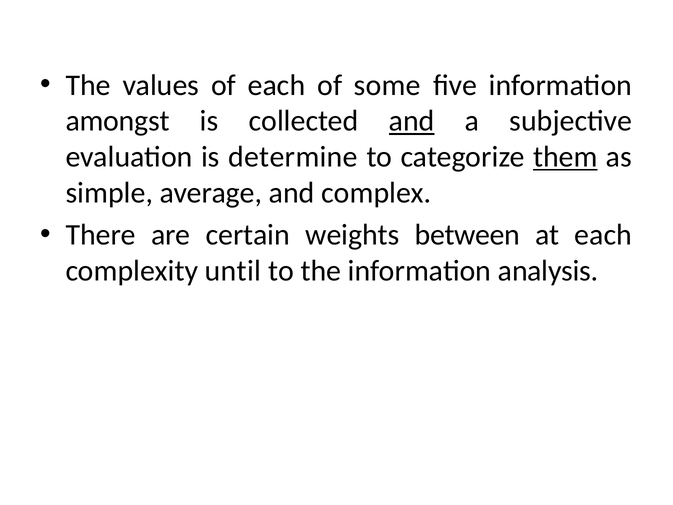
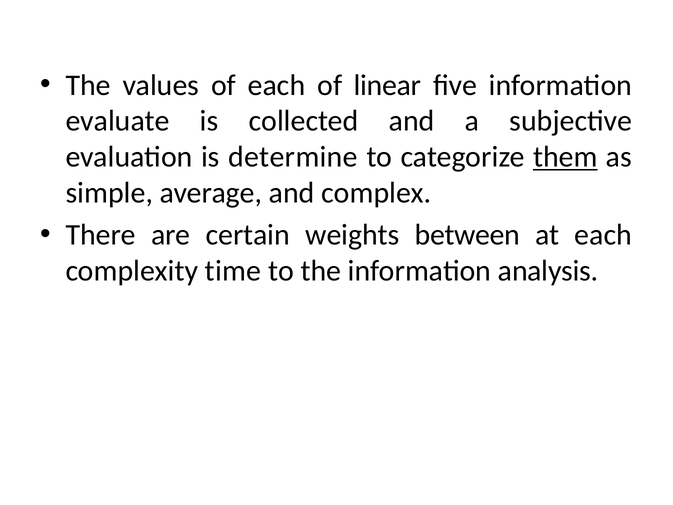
some: some -> linear (388, 85)
amongst: amongst -> evaluate (118, 121)
and underline: present -> none (412, 121)
until: until -> time (233, 271)
